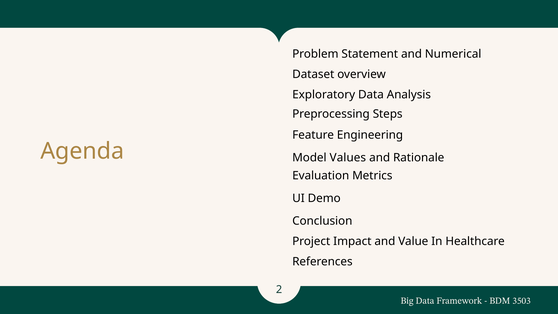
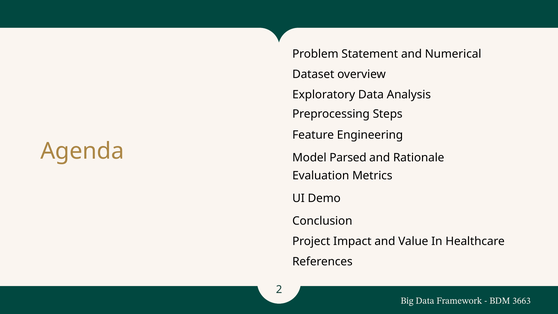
Values: Values -> Parsed (348, 158)
3503: 3503 -> 3663 (522, 301)
